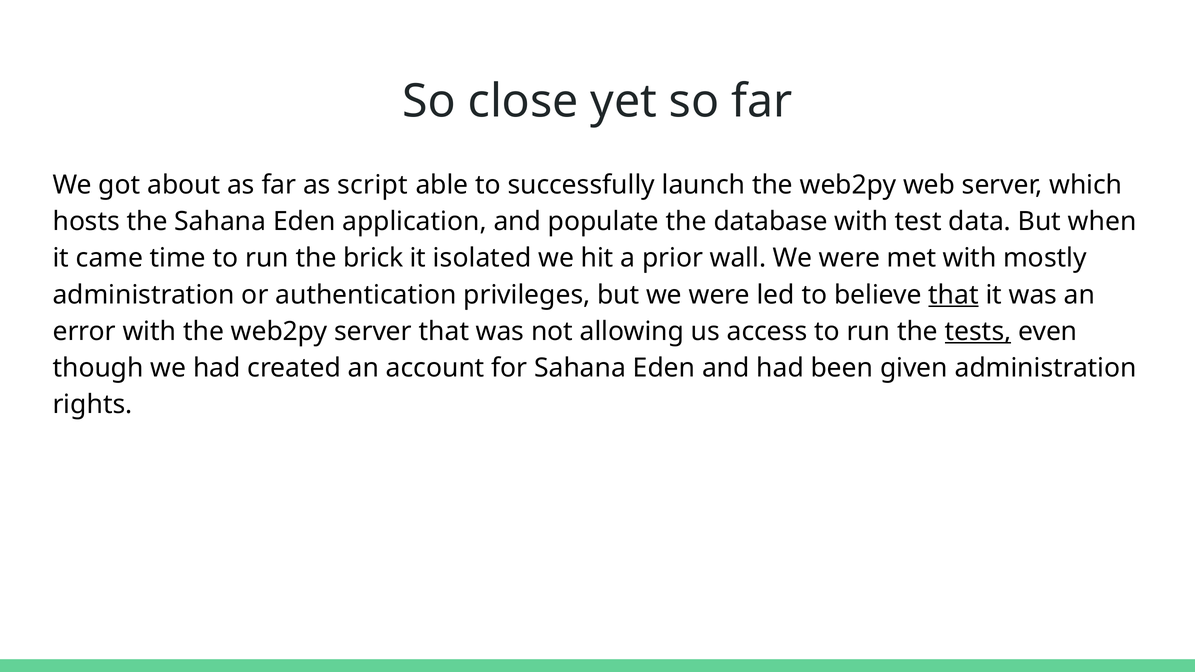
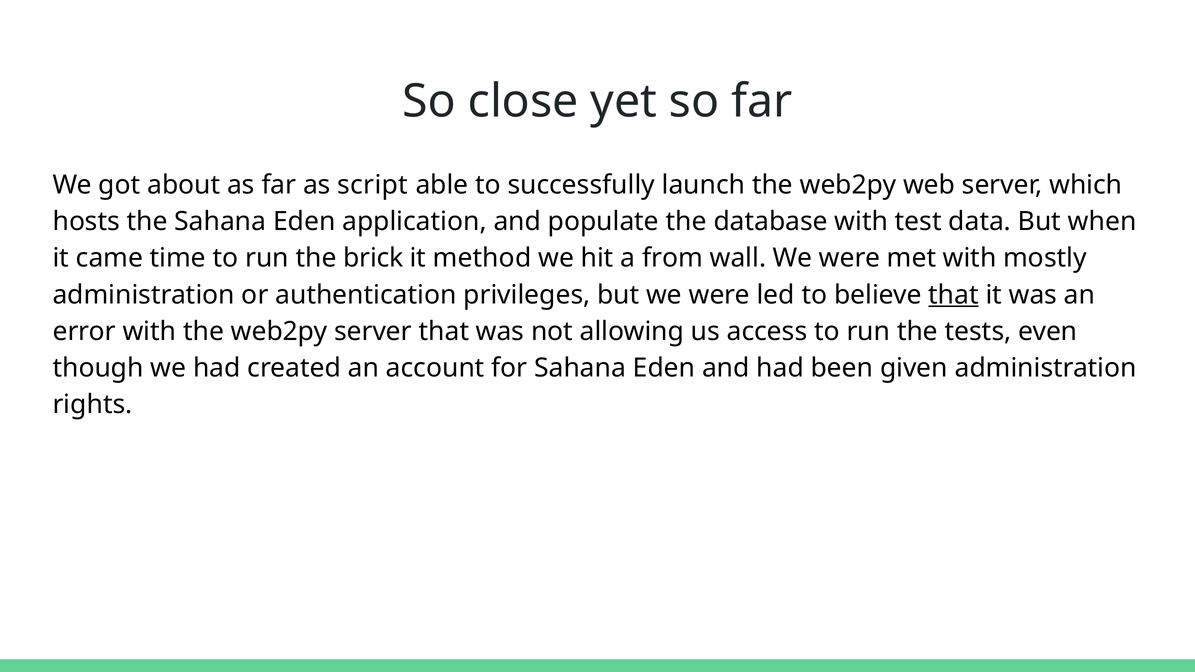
isolated: isolated -> method (482, 258)
prior: prior -> from (673, 258)
tests underline: present -> none (978, 331)
